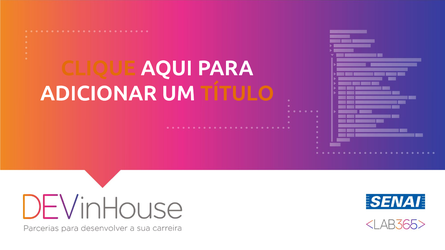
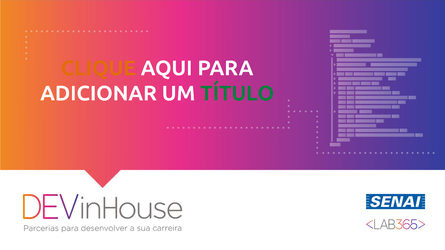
TÍTULO colour: orange -> green (237, 94)
